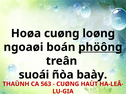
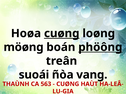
cuøng underline: none -> present (62, 34)
ngoaøi: ngoaøi -> möøng (24, 47)
baày: baày -> vang (92, 75)
